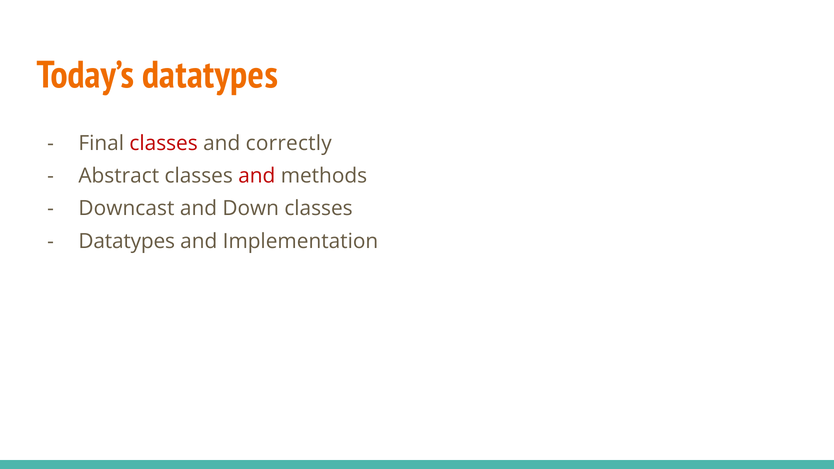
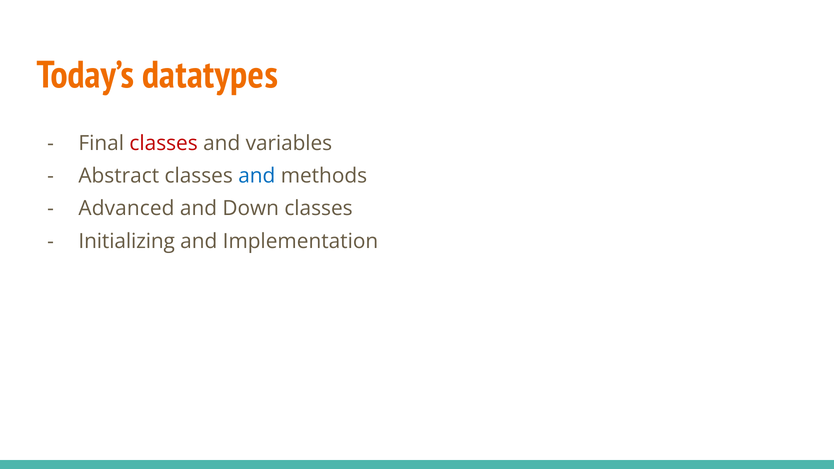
correctly: correctly -> variables (289, 143)
and colour: red -> blue (257, 176)
Downcast: Downcast -> Advanced (126, 209)
Datatypes: Datatypes -> Initializing (127, 241)
